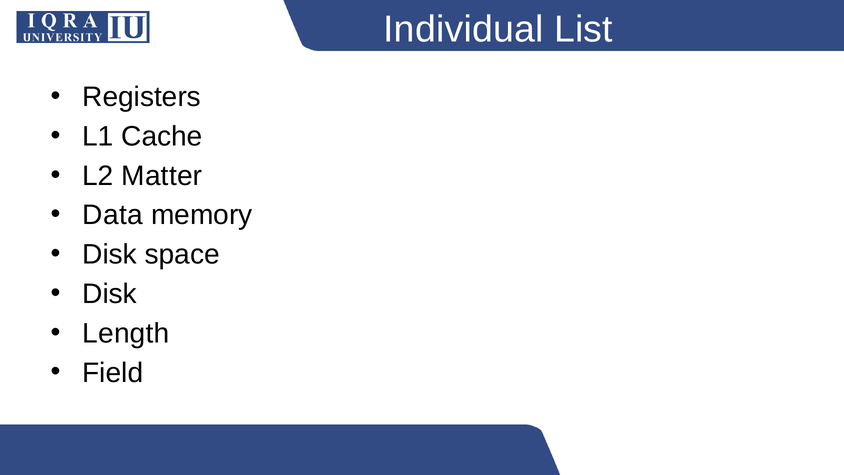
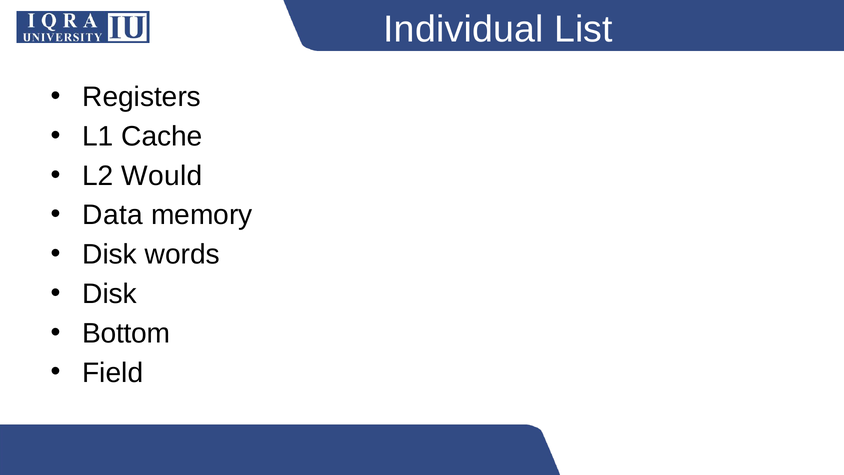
Matter: Matter -> Would (162, 176)
space: space -> words (182, 254)
Length: Length -> Bottom (126, 333)
